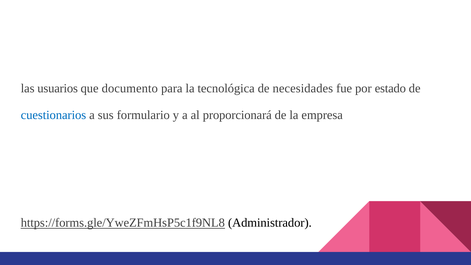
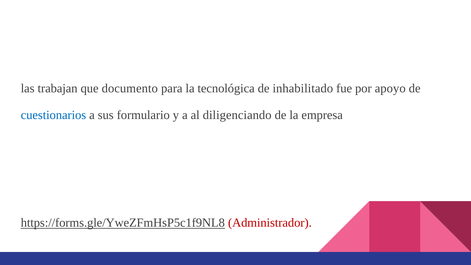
usuarios: usuarios -> trabajan (58, 88)
necesidades: necesidades -> inhabilitado (303, 88)
estado: estado -> apoyo (390, 88)
proporcionará: proporcionará -> diligenciando (237, 115)
Administrador colour: black -> red (270, 223)
